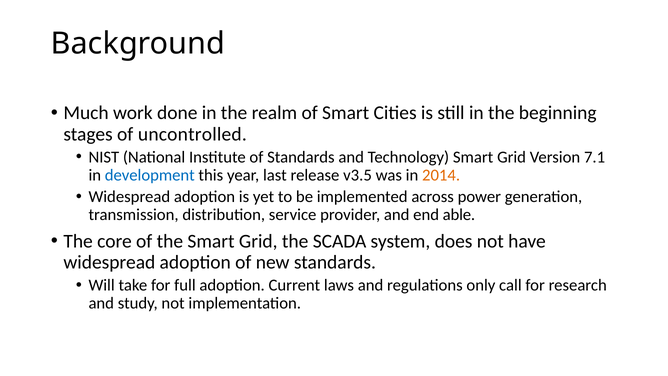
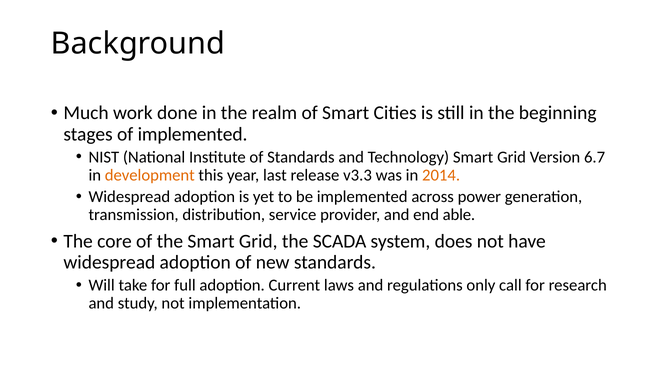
of uncontrolled: uncontrolled -> implemented (193, 134)
7.1: 7.1 -> 6.7 (595, 157)
development colour: blue -> orange (150, 175)
v3.5: v3.5 -> v3.3 (358, 175)
